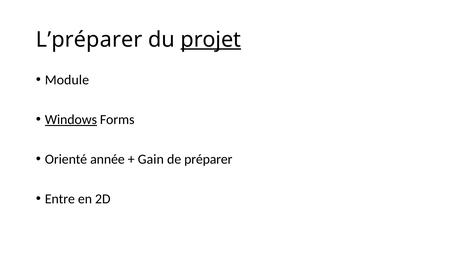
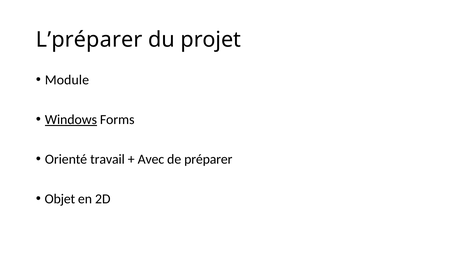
projet underline: present -> none (211, 40)
année: année -> travail (107, 159)
Gain: Gain -> Avec (151, 159)
Entre: Entre -> Objet (60, 199)
